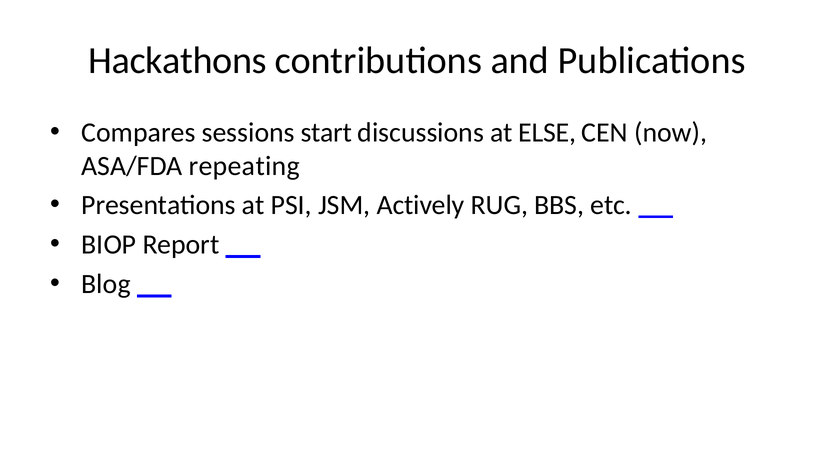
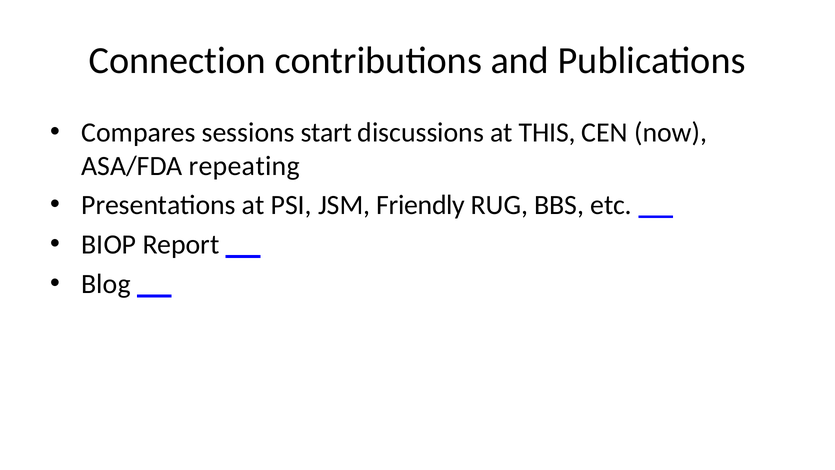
Hackathons: Hackathons -> Connection (177, 61)
ELSE: ELSE -> THIS (547, 132)
Actively: Actively -> Friendly (421, 205)
